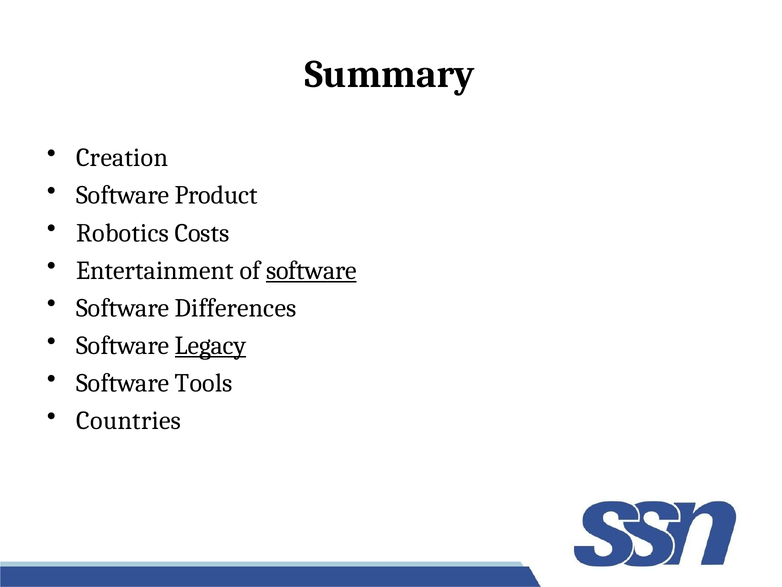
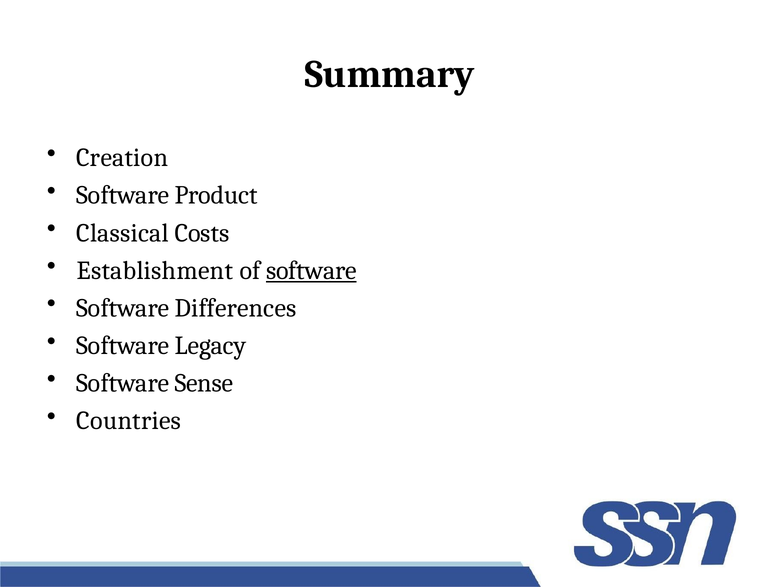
Robotics: Robotics -> Classical (123, 233)
Entertainment: Entertainment -> Establishment (155, 270)
Legacy underline: present -> none (211, 345)
Tools: Tools -> Sense (204, 383)
